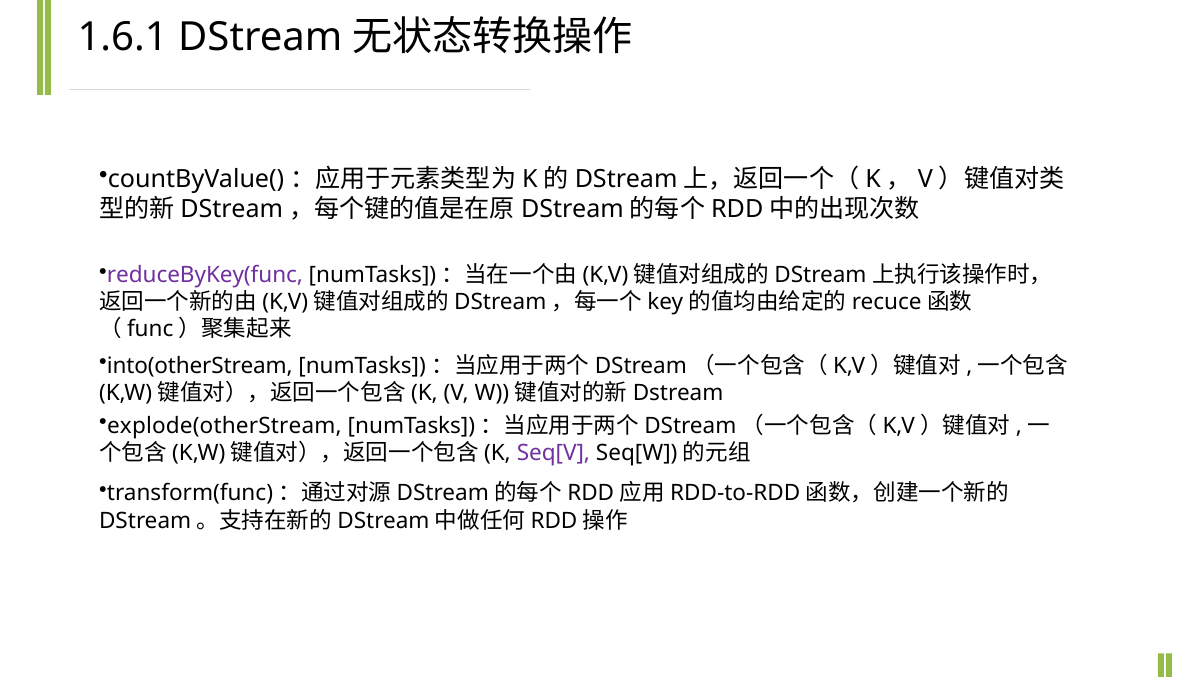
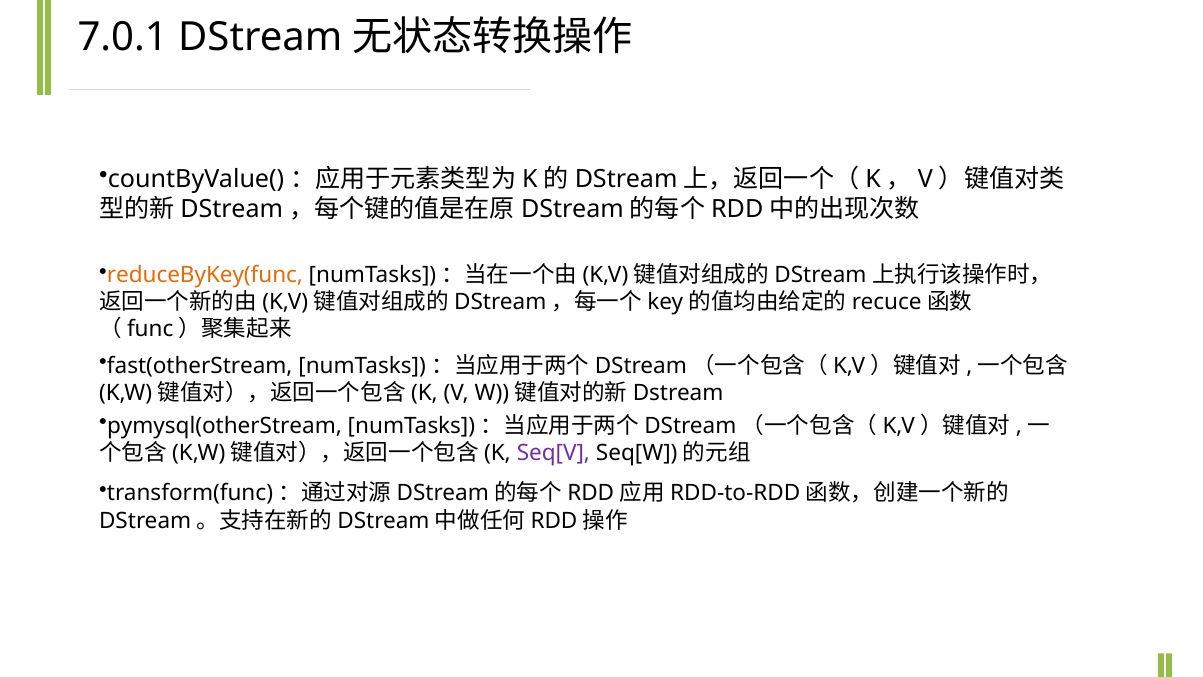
1.6.1: 1.6.1 -> 7.0.1 (123, 37)
reduceByKey(func colour: purple -> orange (205, 275)
into(otherStream: into(otherStream -> fast(otherStream (200, 365)
explode(otherStream: explode(otherStream -> pymysql(otherStream (224, 426)
